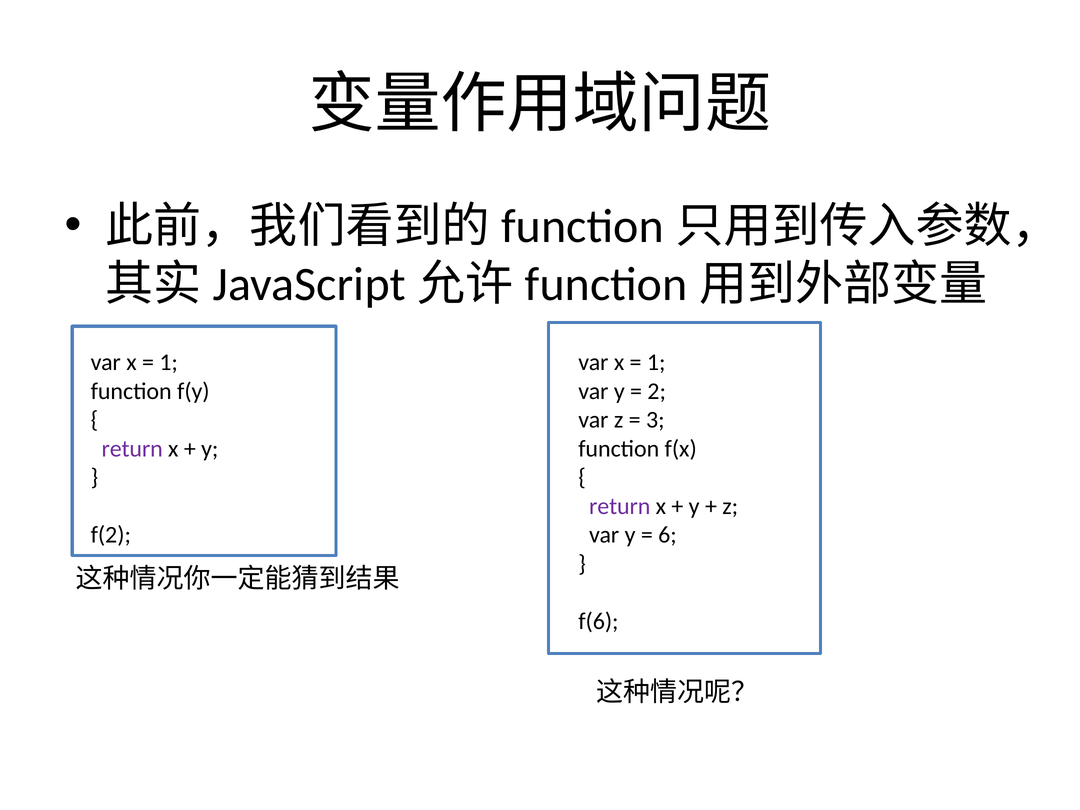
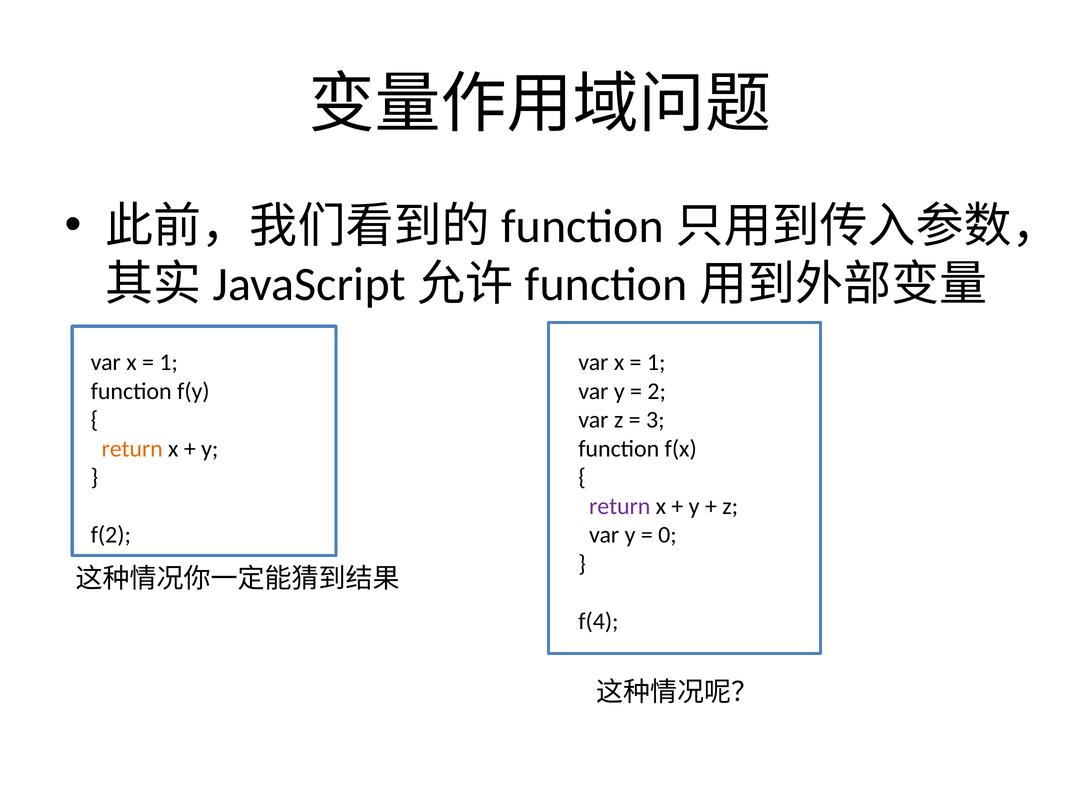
return colour: purple -> orange (132, 449)
6: 6 -> 0 (667, 535)
f(6: f(6 -> f(4 (598, 621)
